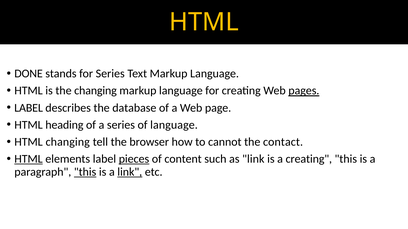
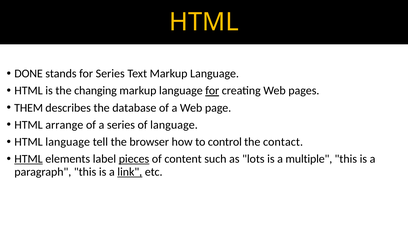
for underline: none -> present (212, 91)
pages underline: present -> none (304, 91)
LABEL: LABEL -> THEM (29, 108)
heading: heading -> arrange (64, 125)
HTML changing: changing -> language (68, 142)
cannot: cannot -> control (225, 142)
as link: link -> lots (253, 159)
a creating: creating -> multiple (309, 159)
this underline: present -> none (85, 172)
